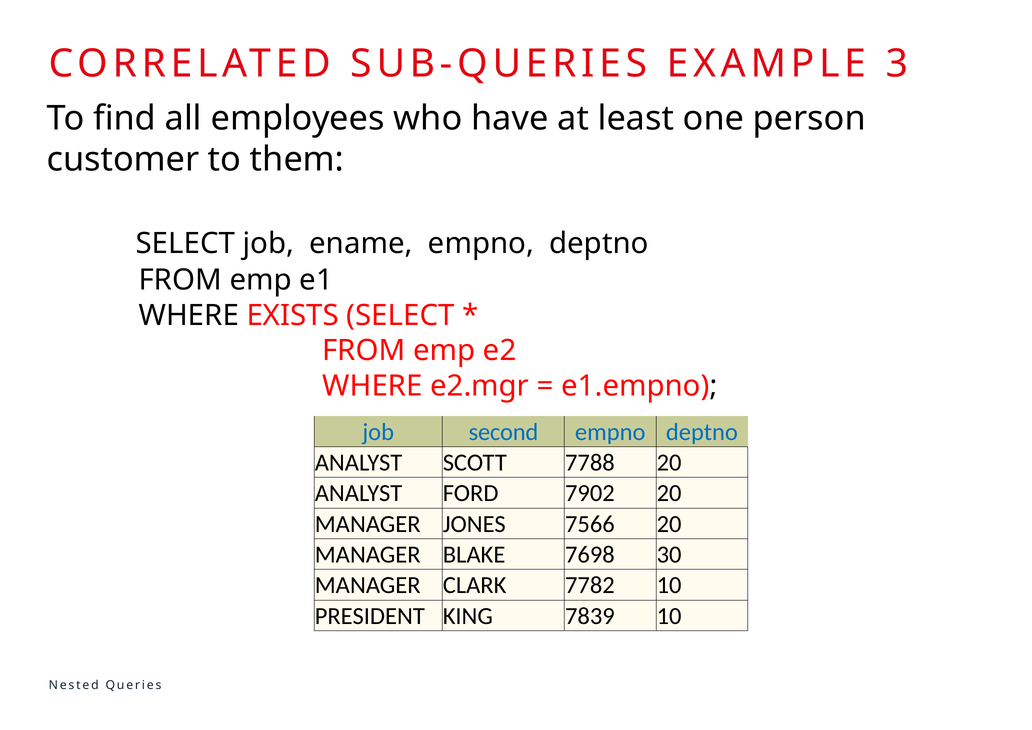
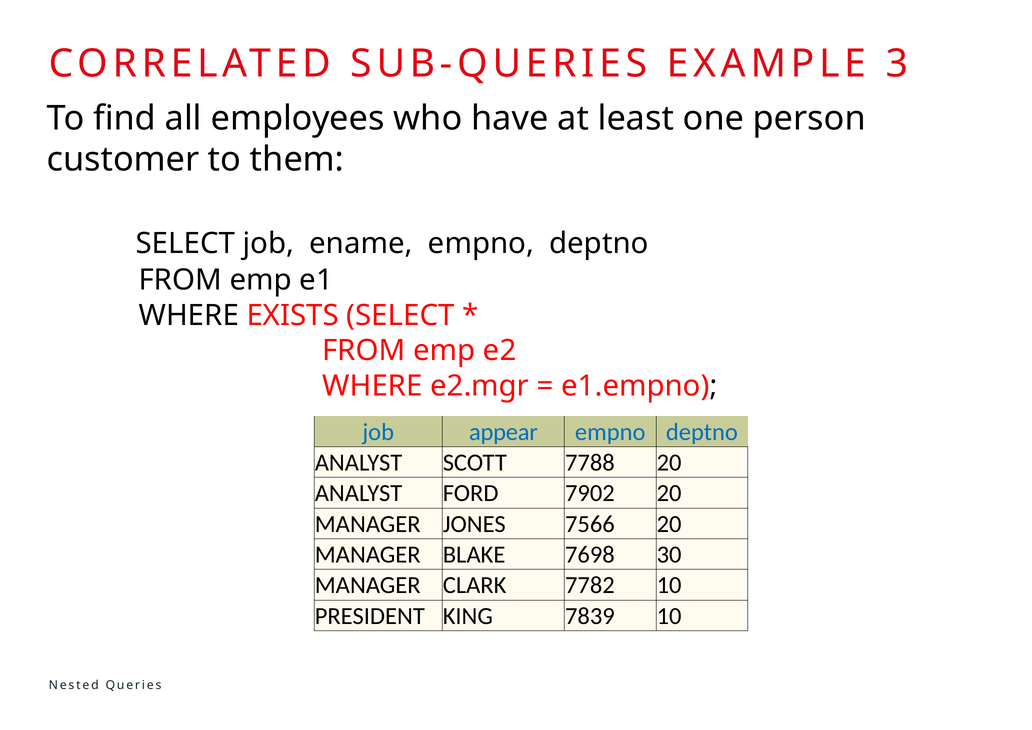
second: second -> appear (503, 432)
